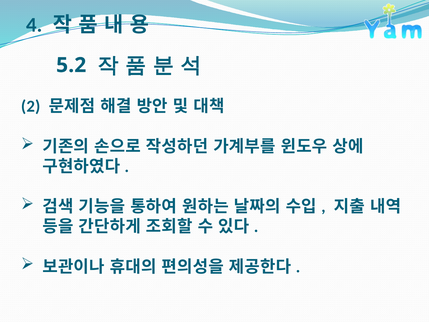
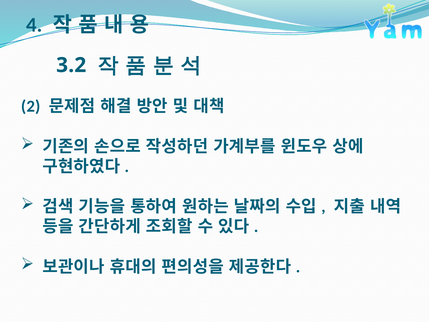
5.2: 5.2 -> 3.2 (71, 65)
